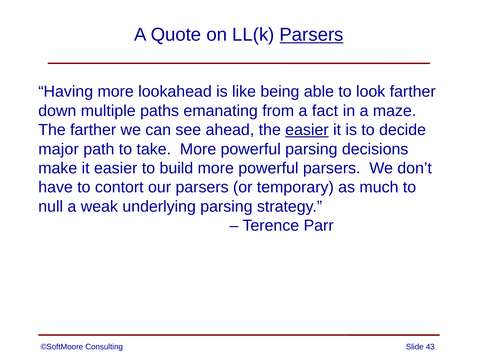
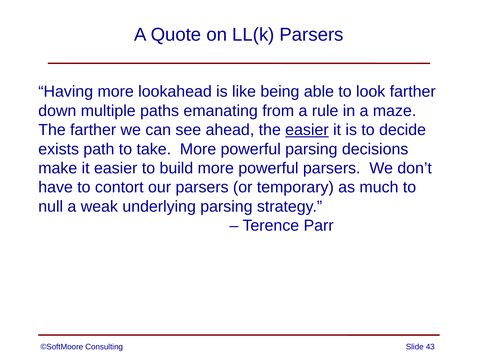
Parsers underline: present -> none (312, 35)
fact: fact -> rule (325, 111)
major: major -> exists (59, 149)
